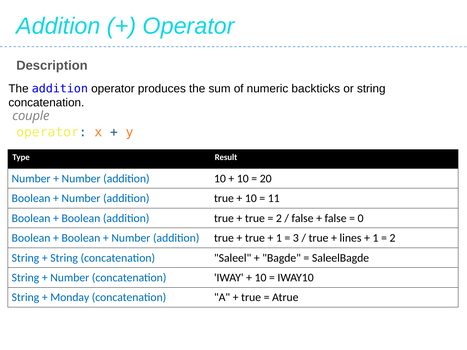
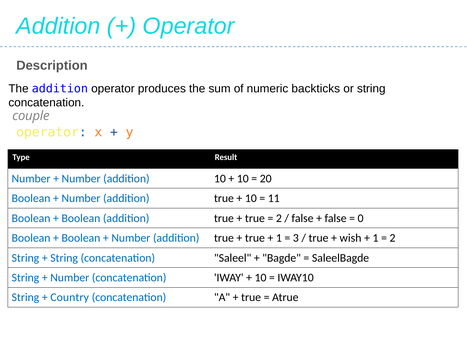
lines: lines -> wish (350, 238)
Monday: Monday -> Country (70, 298)
